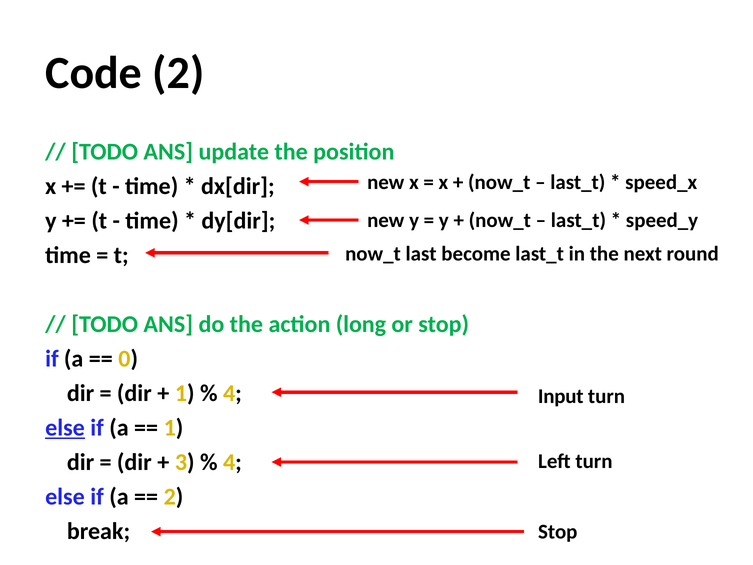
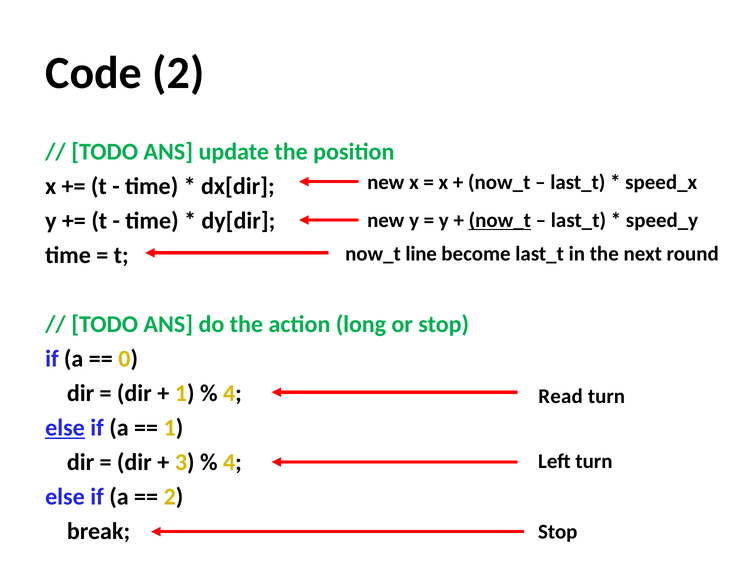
now_t underline: none -> present (500, 220)
last: last -> line (421, 254)
Input: Input -> Read (561, 396)
